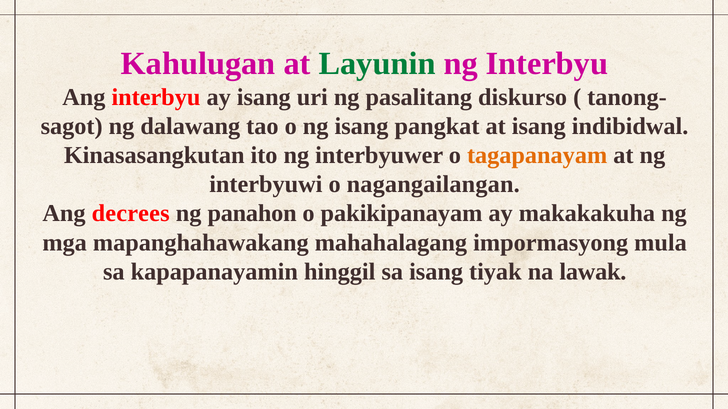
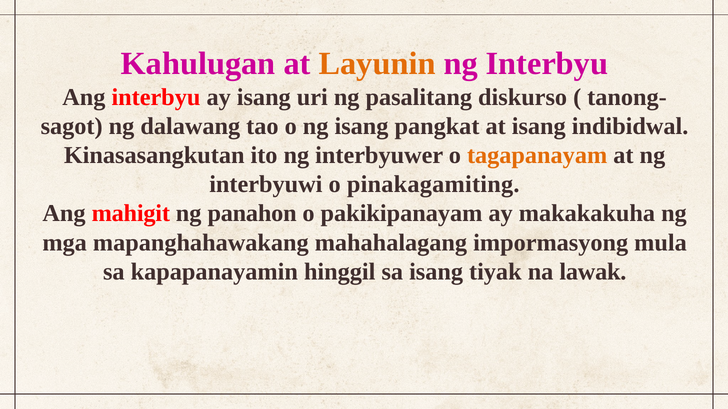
Layunin colour: green -> orange (377, 64)
nagangailangan: nagangailangan -> pinakagamiting (433, 185)
decrees: decrees -> mahigit (131, 214)
